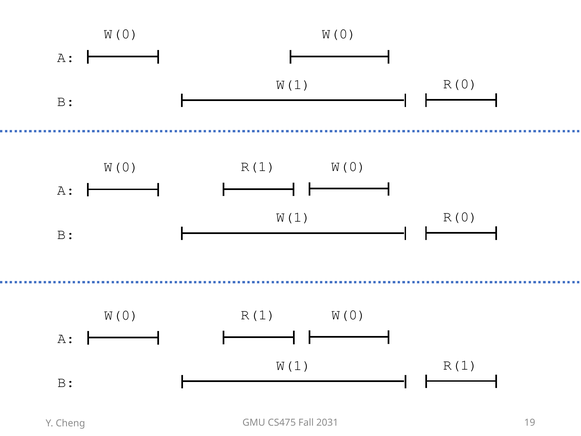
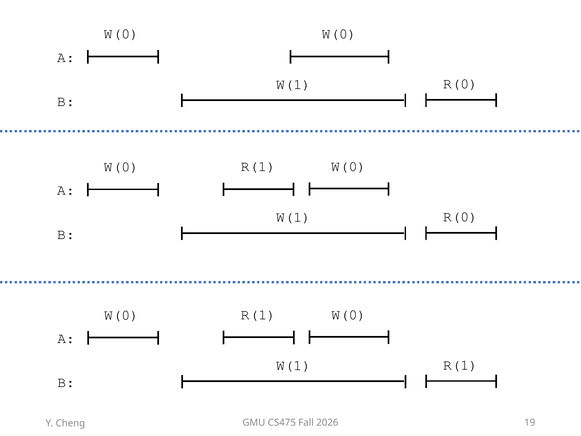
2031: 2031 -> 2026 (327, 422)
